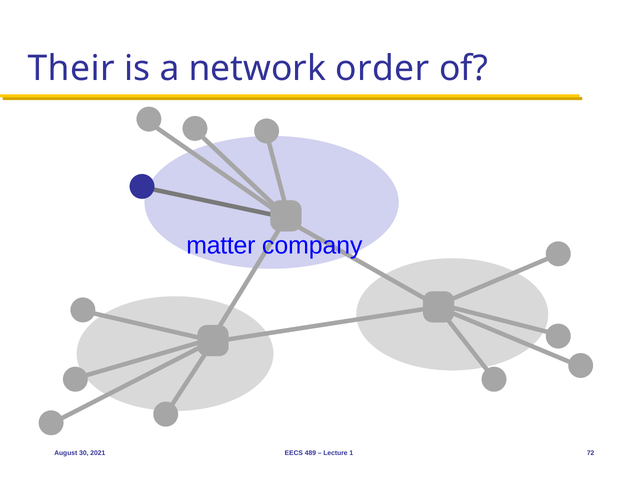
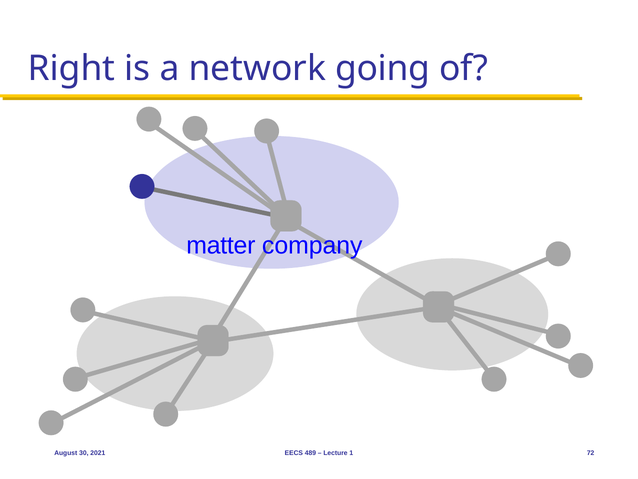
Their: Their -> Right (71, 68)
order: order -> going (383, 68)
